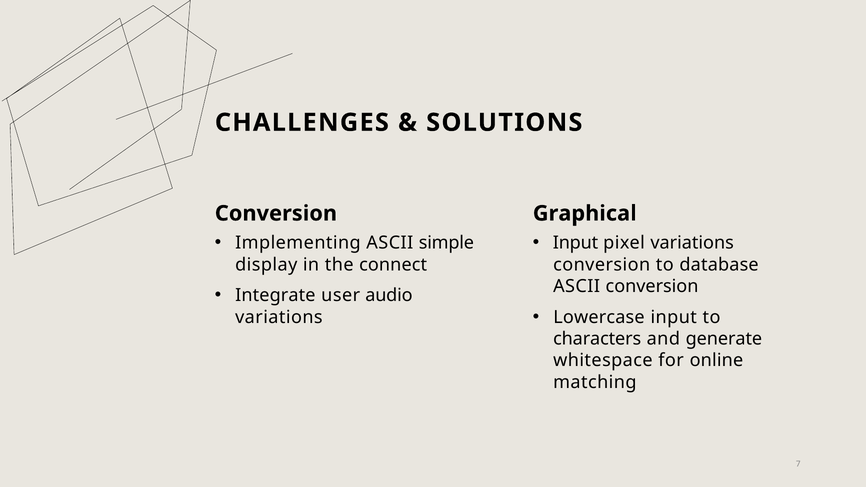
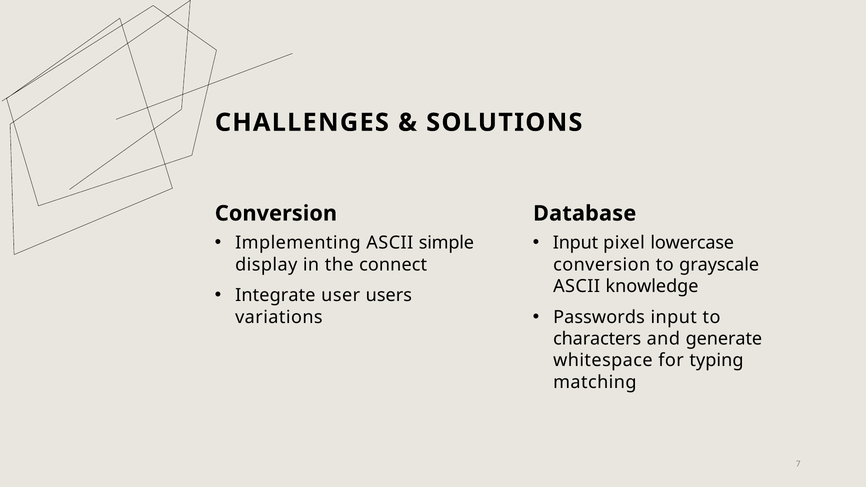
Graphical: Graphical -> Database (585, 214)
pixel variations: variations -> lowercase (692, 243)
database: database -> grayscale (719, 265)
ASCII conversion: conversion -> knowledge (652, 286)
audio: audio -> users (389, 295)
Lowercase: Lowercase -> Passwords (599, 317)
online: online -> typing (716, 361)
